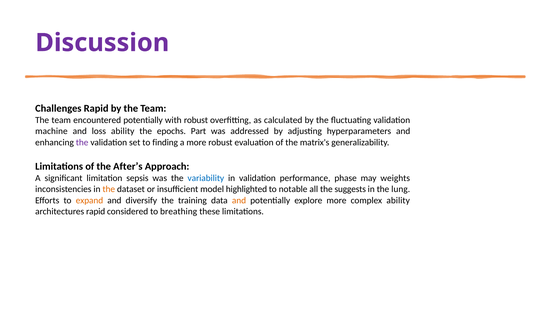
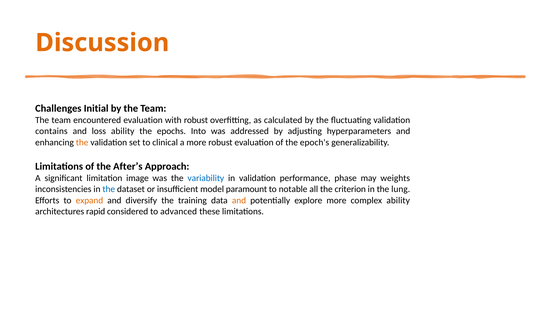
Discussion colour: purple -> orange (102, 43)
Challenges Rapid: Rapid -> Initial (96, 109)
encountered potentially: potentially -> evaluation (143, 120)
machine: machine -> contains (51, 132)
Part: Part -> Into (198, 132)
the colour: purple -> orange (82, 143)
finding: finding -> clinical (165, 143)
matrix's: matrix's -> epoch's (315, 143)
sepsis: sepsis -> image (137, 179)
the colour: orange -> blue (109, 190)
highlighted: highlighted -> paramount (246, 190)
suggests: suggests -> criterion (350, 190)
breathing: breathing -> advanced (179, 212)
